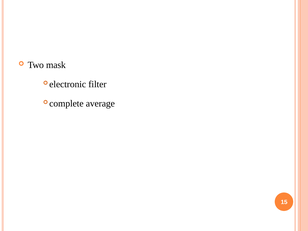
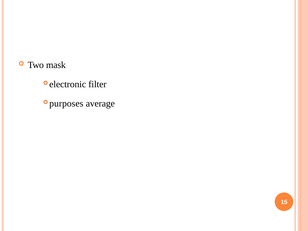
complete: complete -> purposes (66, 103)
